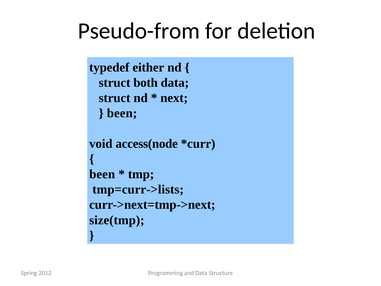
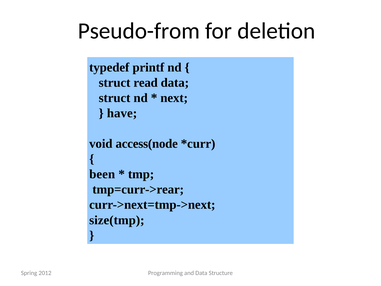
either: either -> printf (148, 67)
both: both -> read (146, 83)
been: been -> have (122, 113)
tmp=curr->lists: tmp=curr->lists -> tmp=curr->rear (138, 189)
